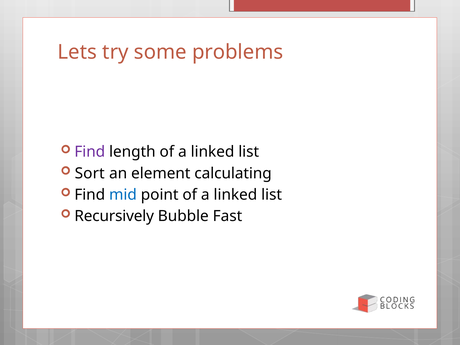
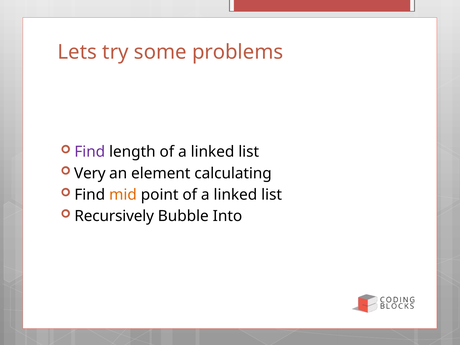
Sort: Sort -> Very (90, 173)
mid colour: blue -> orange (123, 195)
Fast: Fast -> Into (227, 216)
